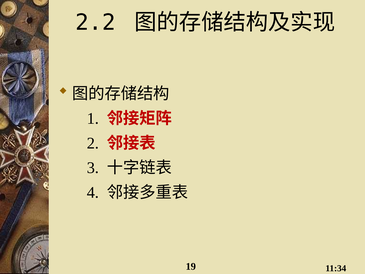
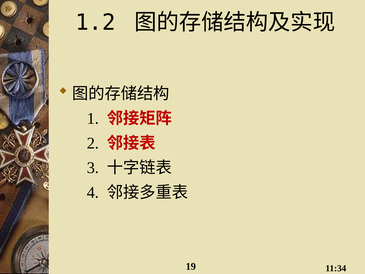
2.2: 2.2 -> 1.2 (95, 23)
